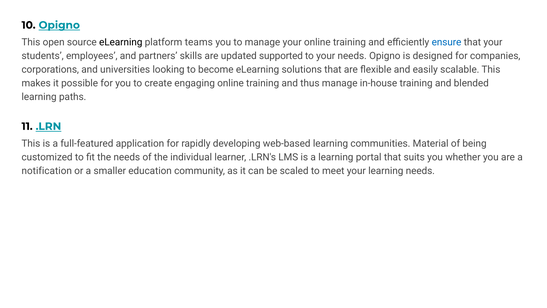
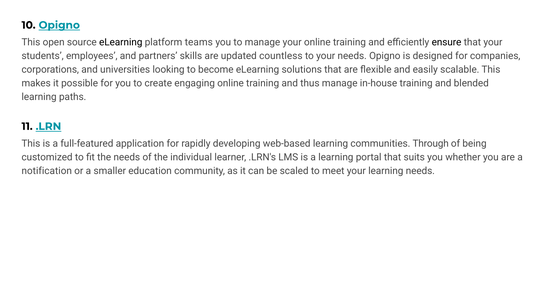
ensure colour: blue -> black (447, 42)
supported: supported -> countless (281, 56)
Material: Material -> Through (431, 143)
